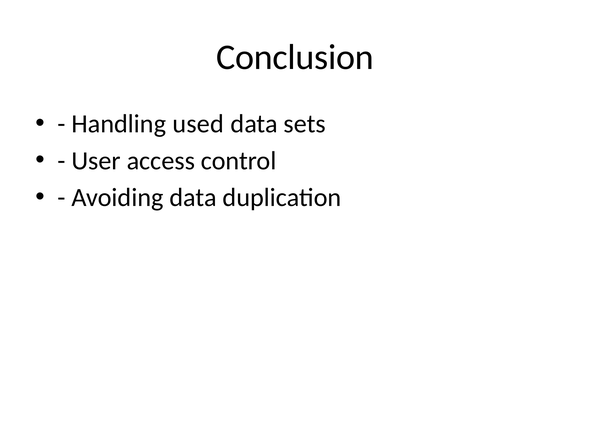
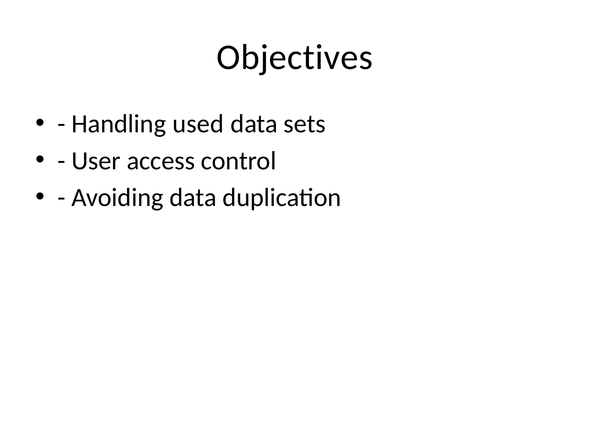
Conclusion: Conclusion -> Objectives (295, 57)
